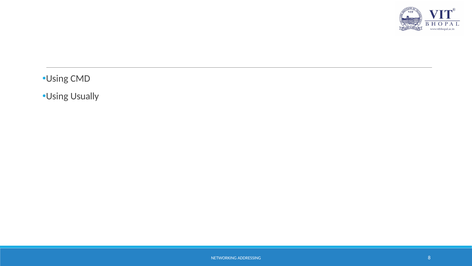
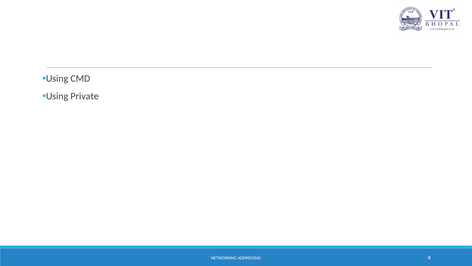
Usually: Usually -> Private (85, 96)
